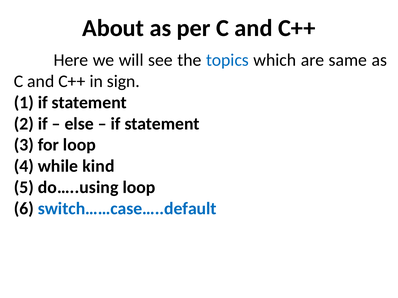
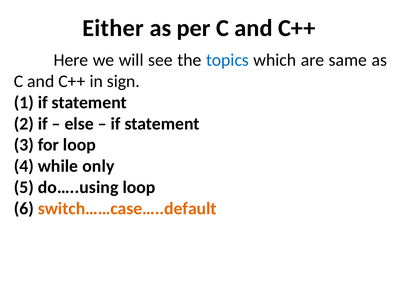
About: About -> Either (113, 28)
kind: kind -> only (98, 166)
switch……case…..default colour: blue -> orange (127, 209)
